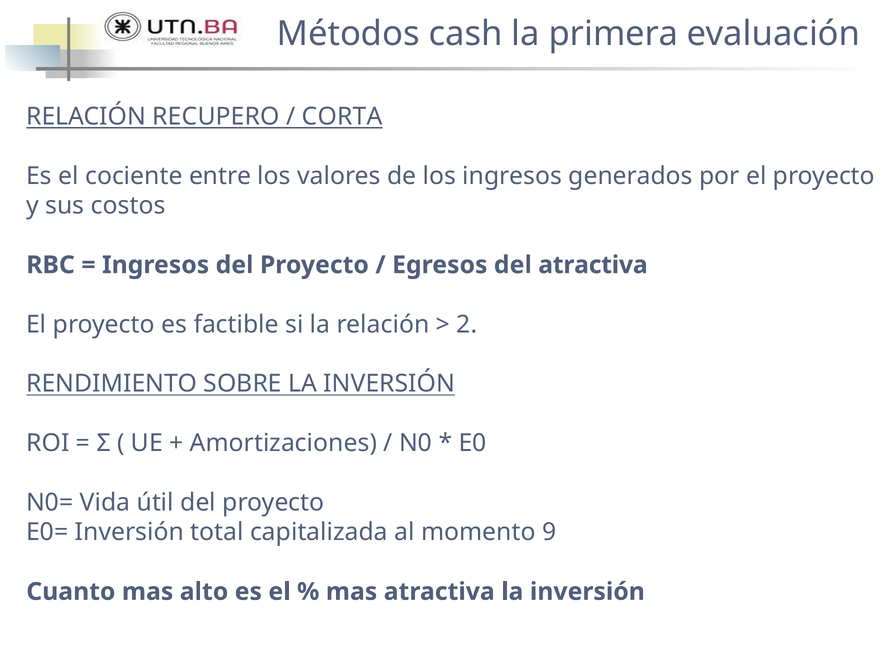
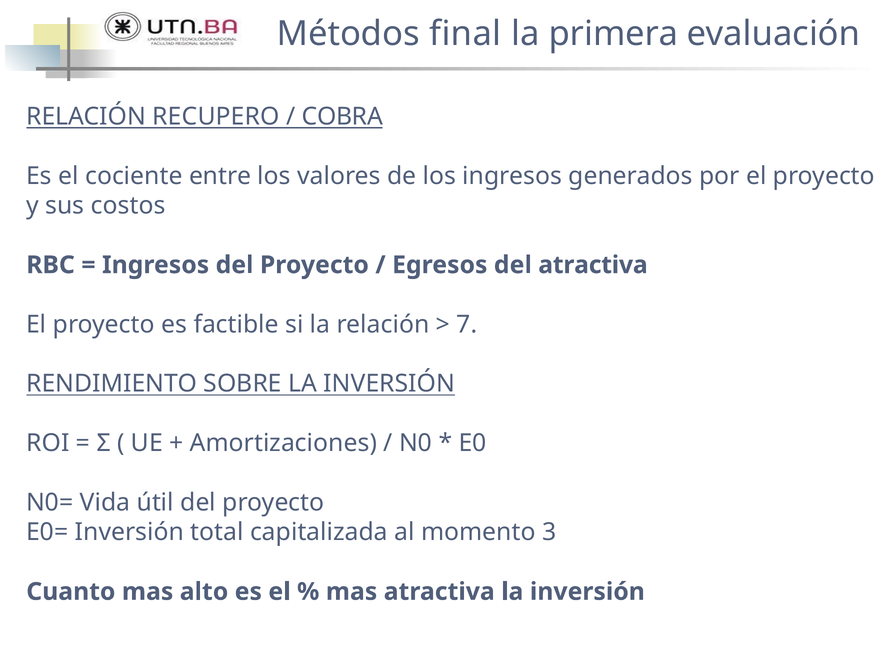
cash: cash -> final (465, 34)
CORTA: CORTA -> COBRA (342, 117)
2: 2 -> 7 (467, 325)
9: 9 -> 3 (549, 532)
